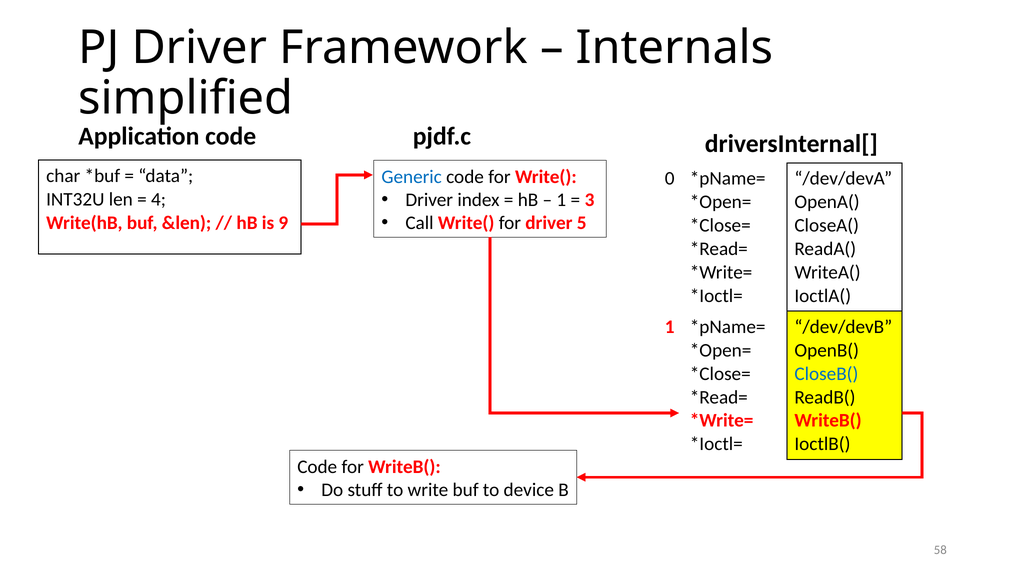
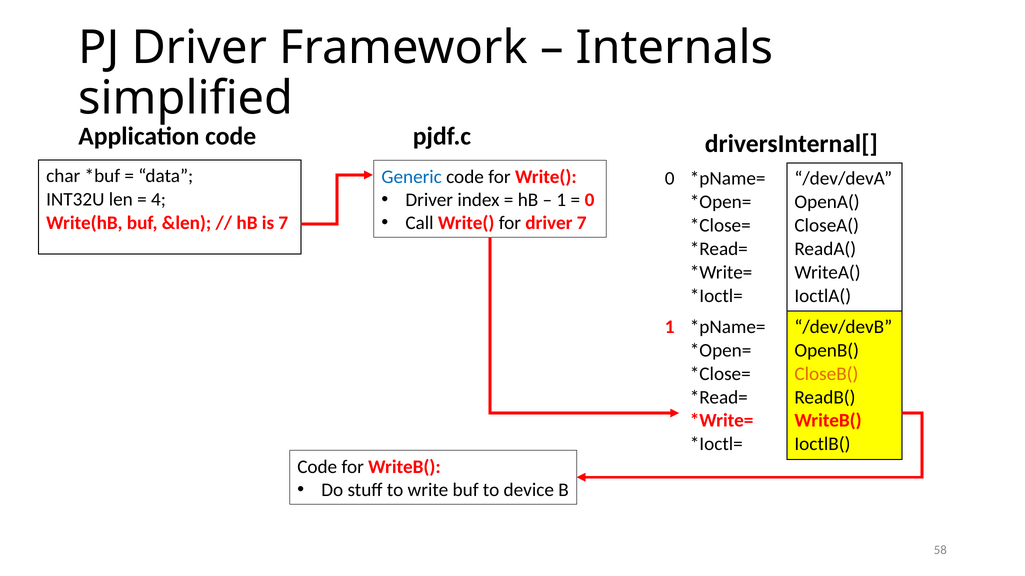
3: 3 -> 0 (590, 200)
driver 5: 5 -> 7 (582, 223)
is 9: 9 -> 7 (283, 223)
CloseB( colour: blue -> orange (826, 374)
